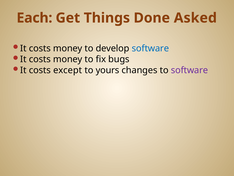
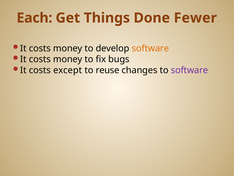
Asked: Asked -> Fewer (195, 18)
software colour: blue -> orange (150, 48)
yours: yours -> reuse (108, 70)
